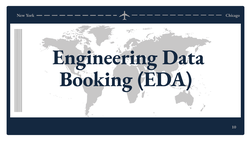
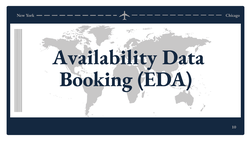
Engineering: Engineering -> Availability (105, 57)
